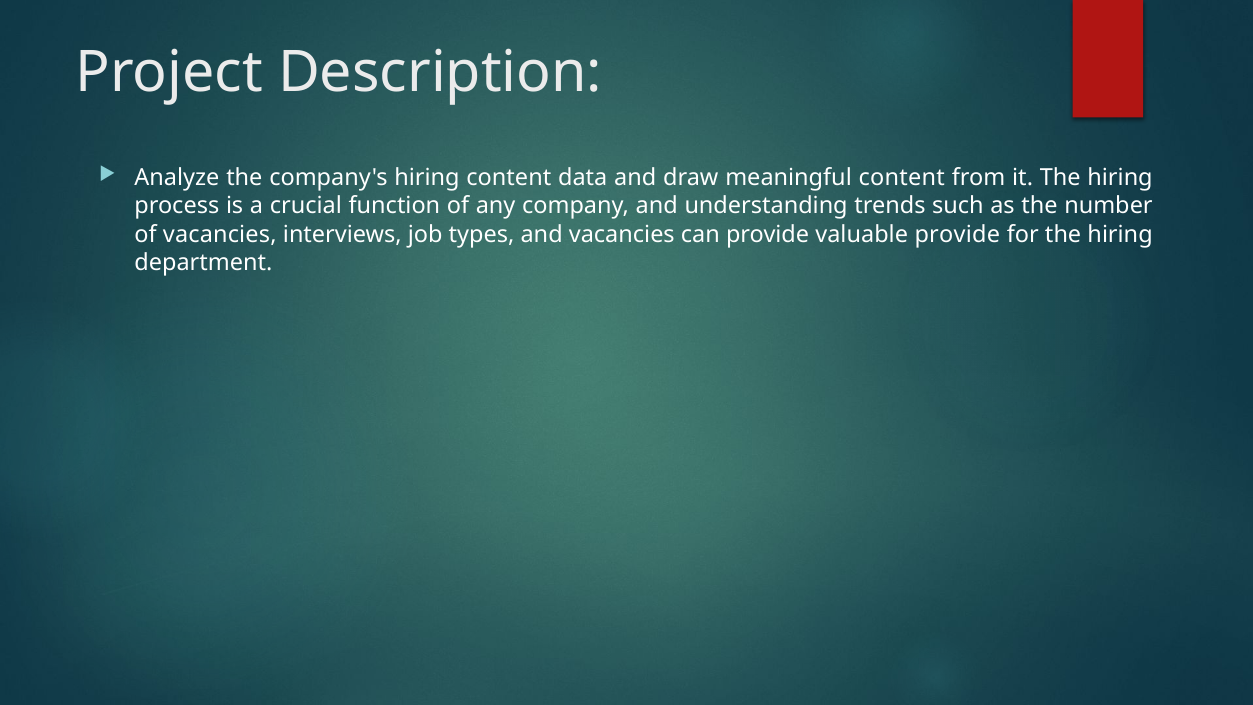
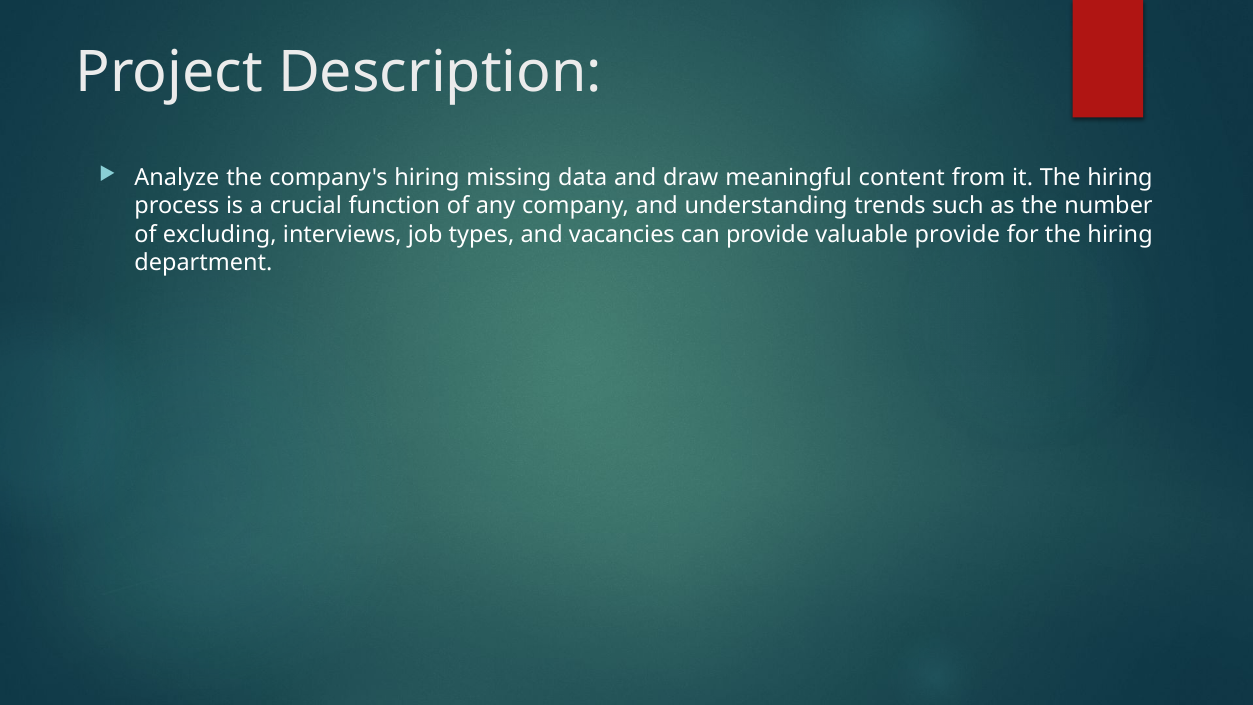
hiring content: content -> missing (509, 178)
of vacancies: vacancies -> excluding (220, 234)
